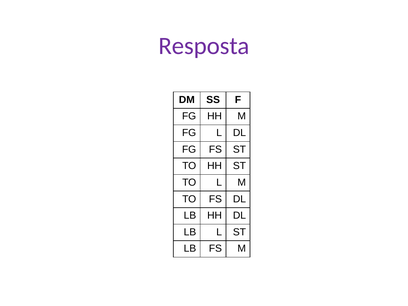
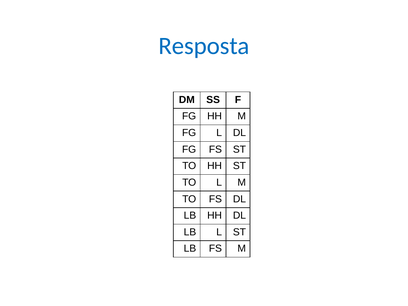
Resposta colour: purple -> blue (204, 46)
